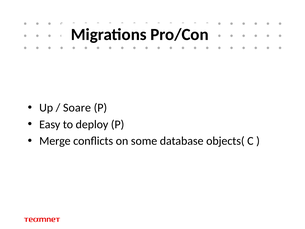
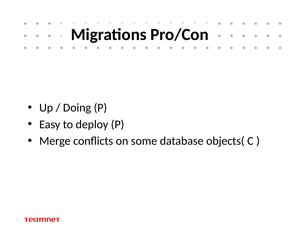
Soare: Soare -> Doing (77, 108)
